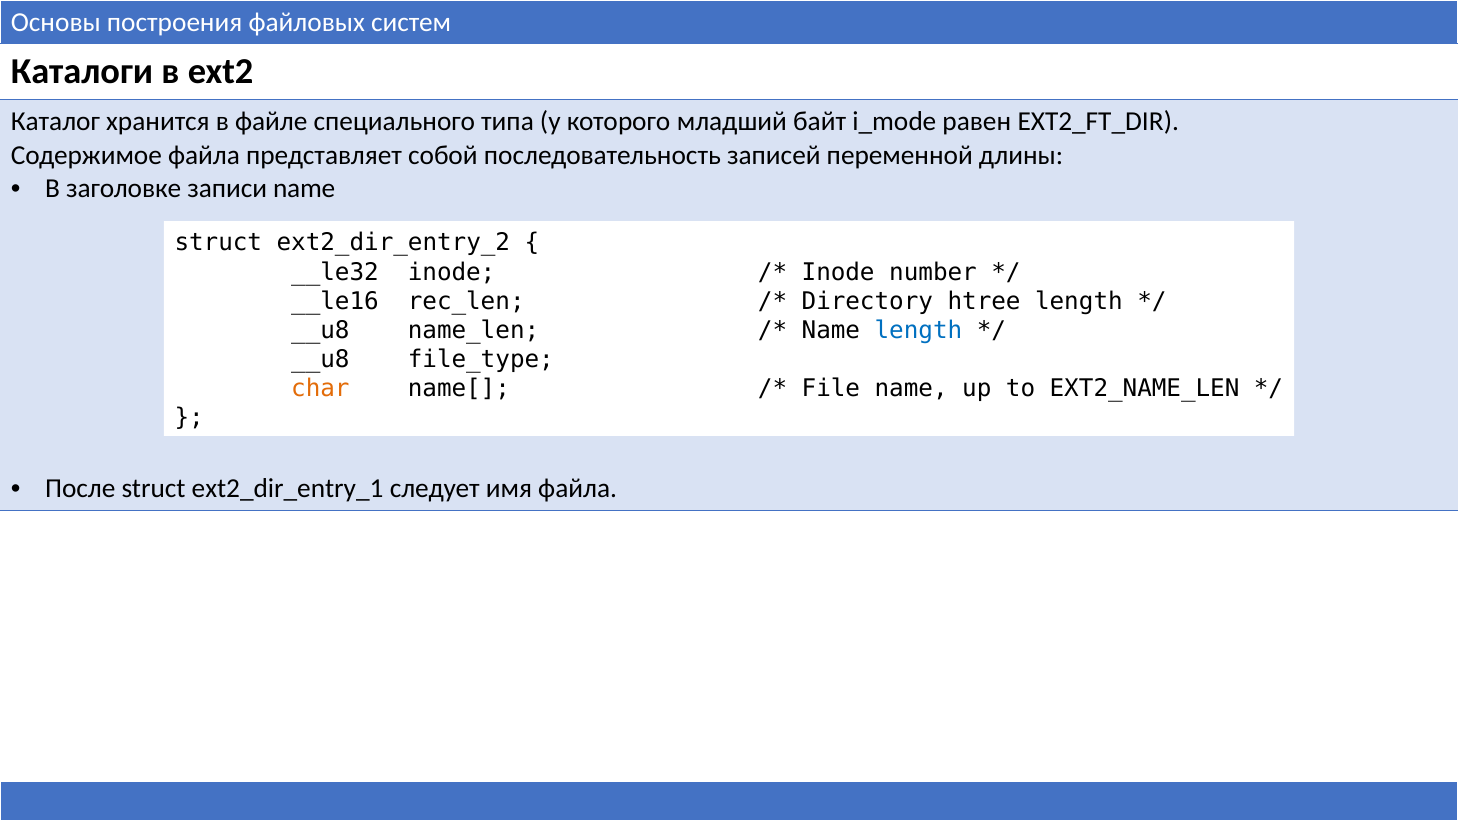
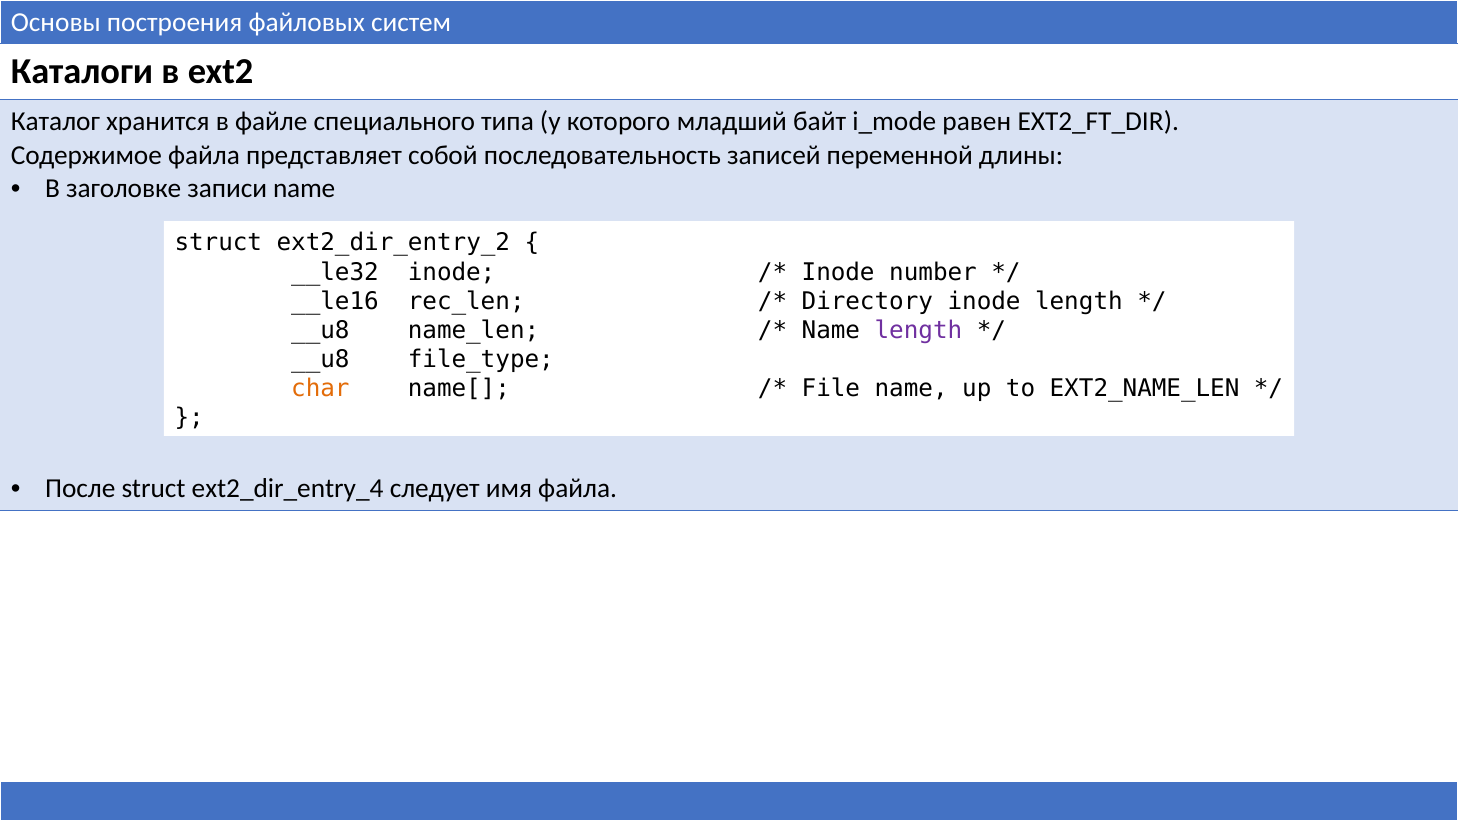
Directory htree: htree -> inode (984, 301)
length colour: blue -> purple (918, 330)
ext2_dir_entry_1: ext2_dir_entry_1 -> ext2_dir_entry_4 (288, 489)
